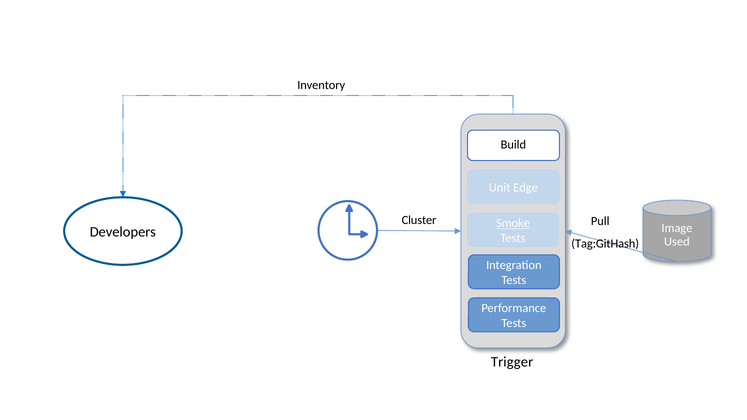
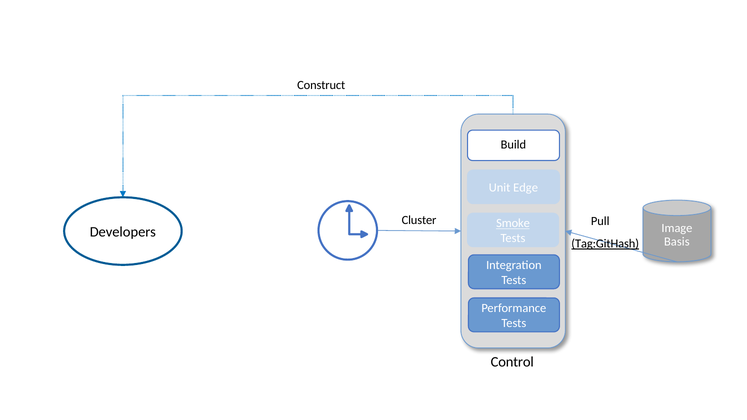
Inventory: Inventory -> Construct (321, 85)
Used: Used -> Basis (677, 242)
Tag:GitHash underline: none -> present (605, 244)
Trigger: Trigger -> Control (512, 362)
